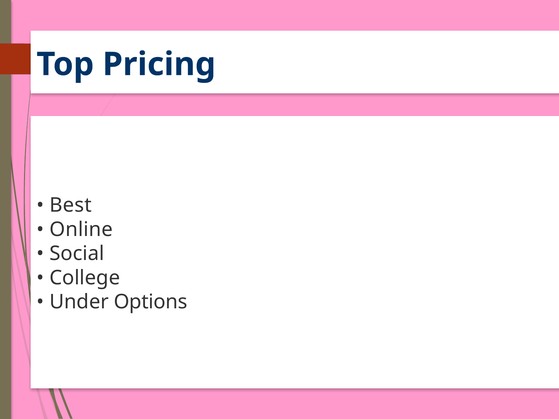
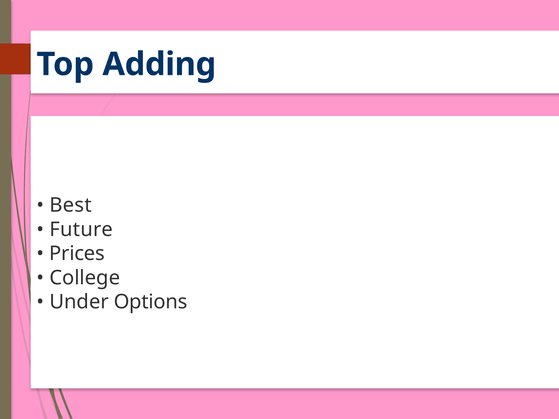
Pricing: Pricing -> Adding (159, 64)
Online: Online -> Future (81, 230)
Social: Social -> Prices (77, 254)
